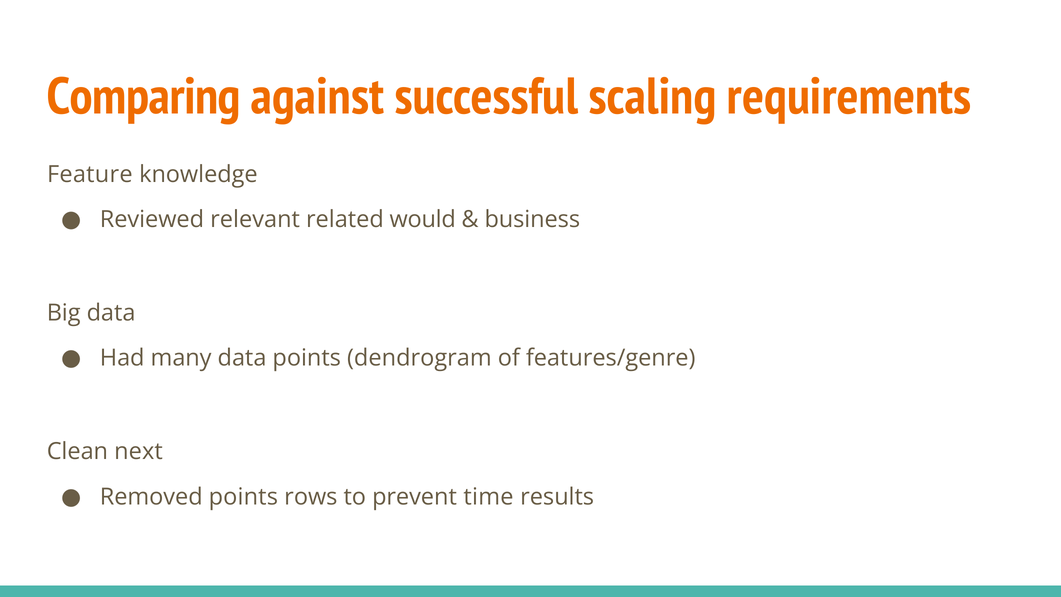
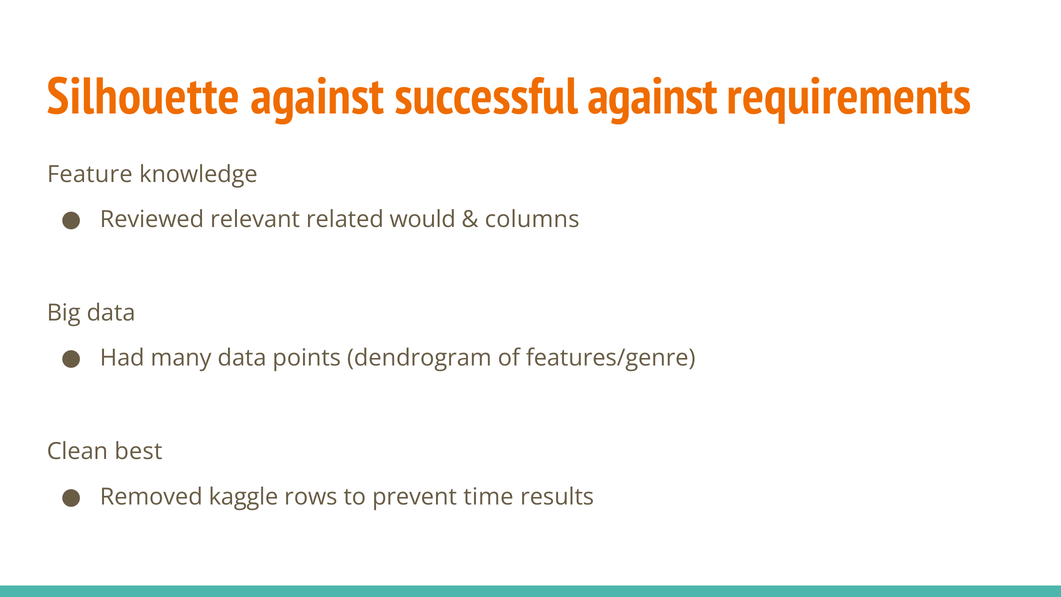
Comparing: Comparing -> Silhouette (143, 97)
successful scaling: scaling -> against (653, 97)
business: business -> columns (532, 219)
next: next -> best (138, 452)
Removed points: points -> kaggle (243, 497)
